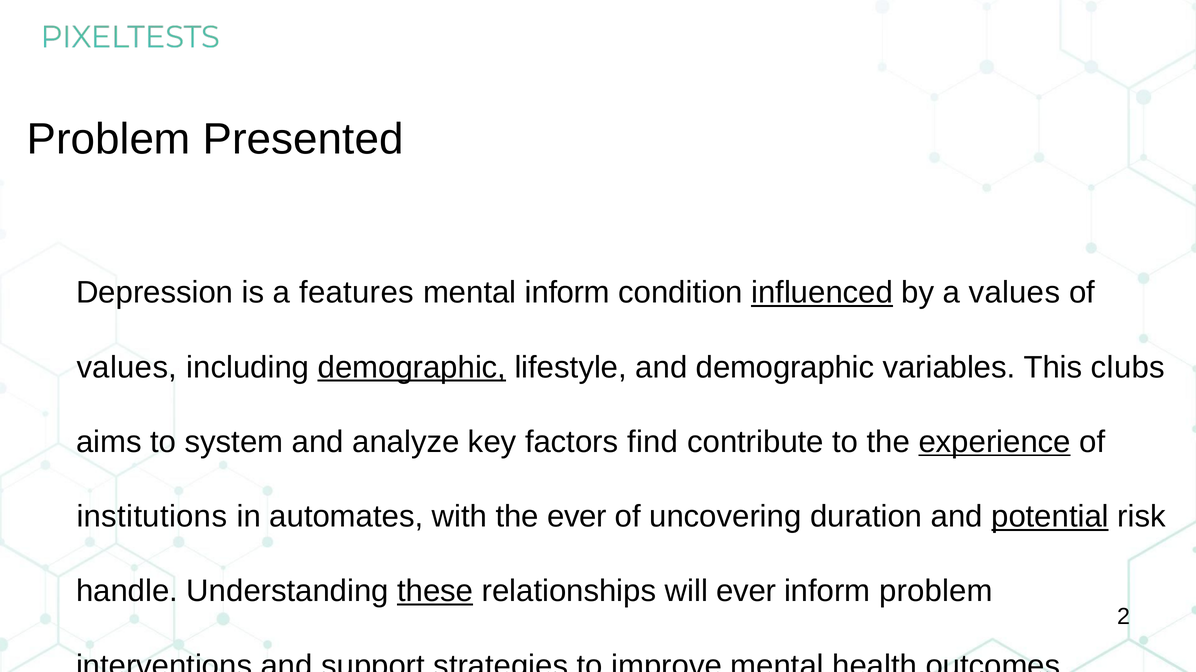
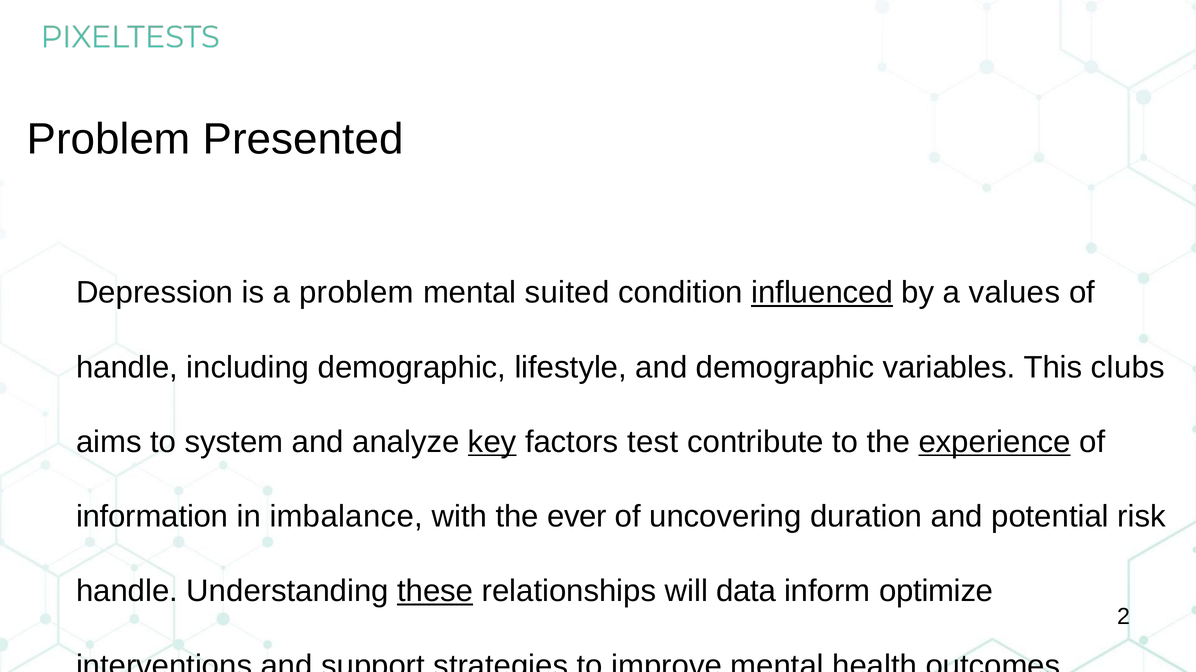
a features: features -> problem (356, 293)
mental inform: inform -> suited (567, 293)
values: values -> handle (127, 368)
demographic underline: present -> none (412, 368)
key underline: none -> present (492, 442)
find: find -> test (653, 442)
institutions: institutions -> information (152, 517)
automates: automates -> imbalance (346, 517)
potential underline: present -> none (1050, 517)
will ever: ever -> data (746, 592)
inform problem: problem -> optimize (936, 592)
